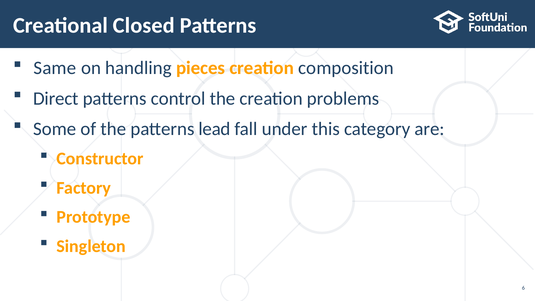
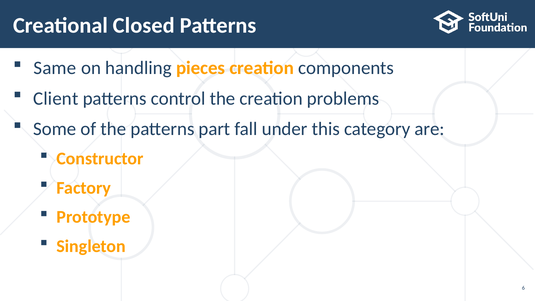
composition: composition -> components (346, 68)
Direct: Direct -> Client (56, 98)
lead: lead -> part (214, 129)
